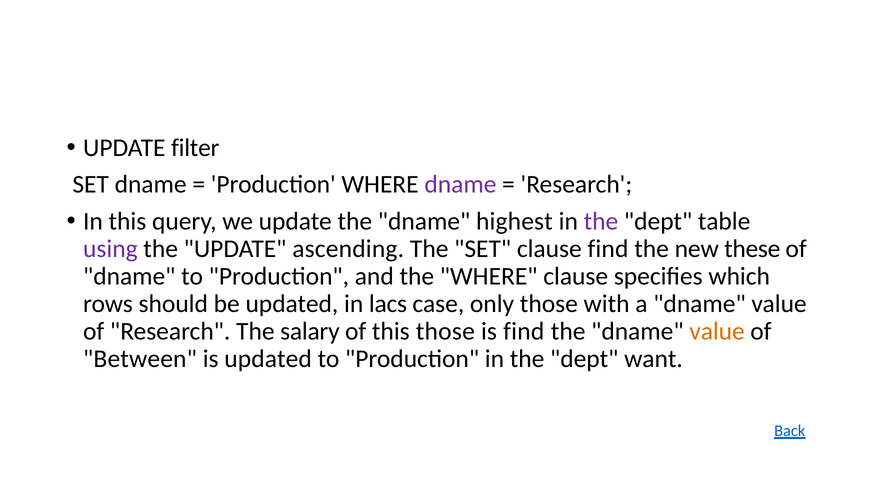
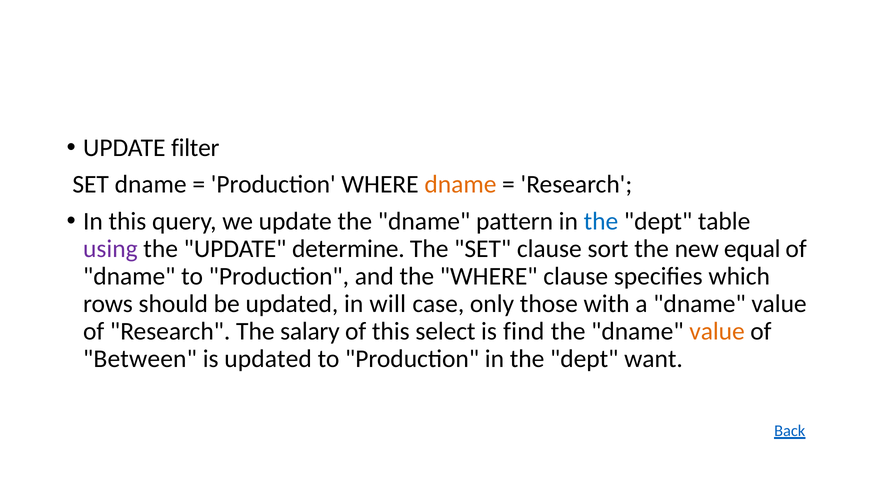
dname colour: purple -> orange (460, 185)
highest: highest -> pattern (515, 221)
the colour: purple -> blue (601, 221)
ascending: ascending -> determine (348, 249)
clause find: find -> sort (608, 249)
these: these -> equal (752, 249)
lacs: lacs -> will (388, 304)
this those: those -> select (445, 332)
